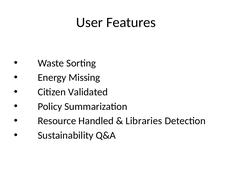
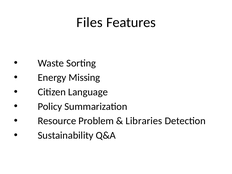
User: User -> Files (89, 22)
Validated: Validated -> Language (88, 92)
Handled: Handled -> Problem (96, 121)
